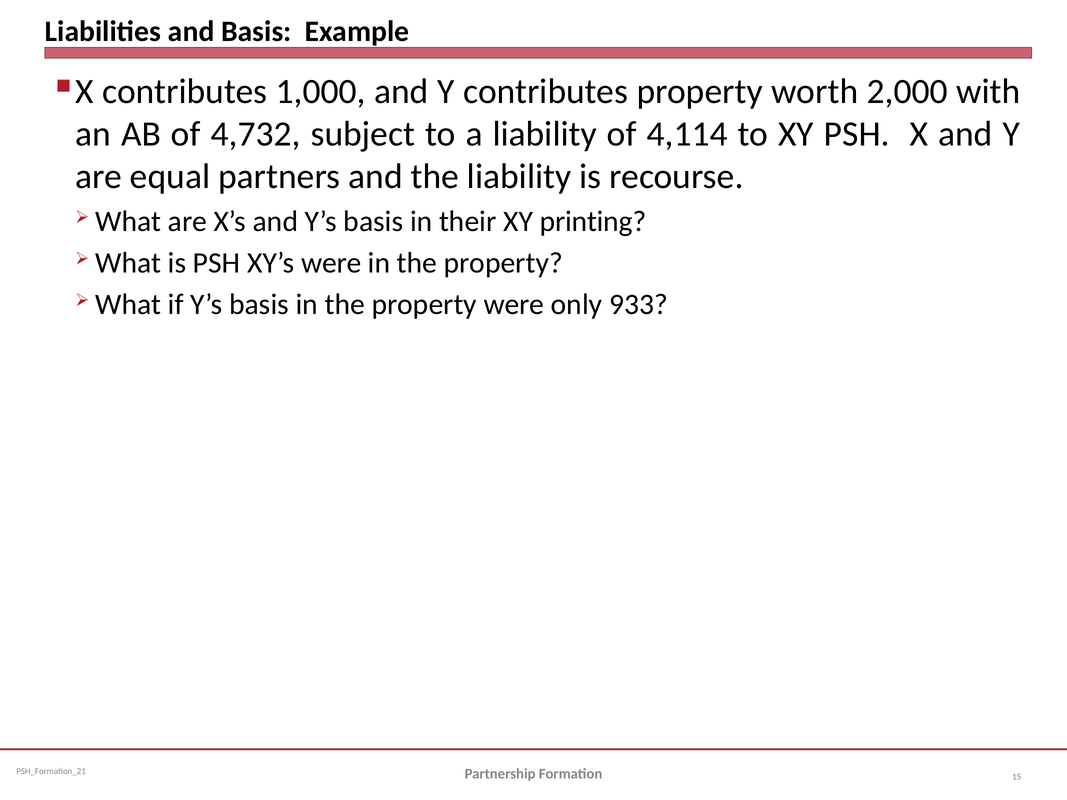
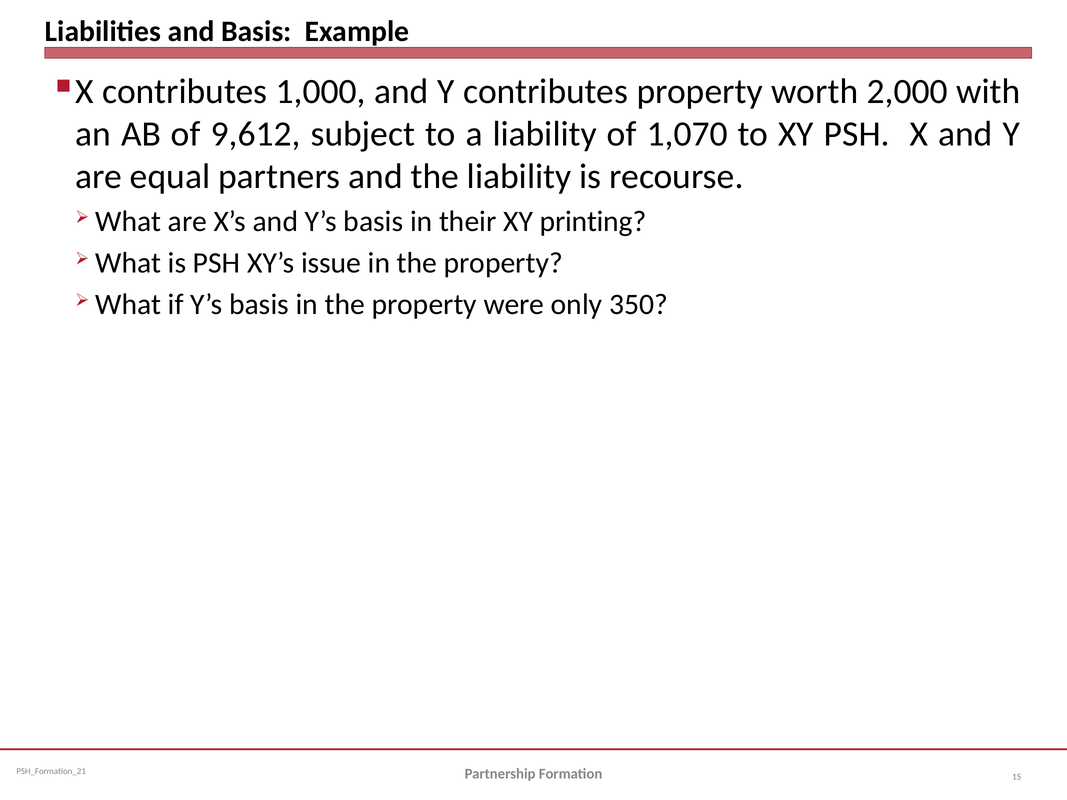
4,732: 4,732 -> 9,612 (256, 134)
4,114: 4,114 -> 1,070 (687, 134)
XY’s were: were -> issue (331, 263)
933: 933 -> 350 (638, 304)
